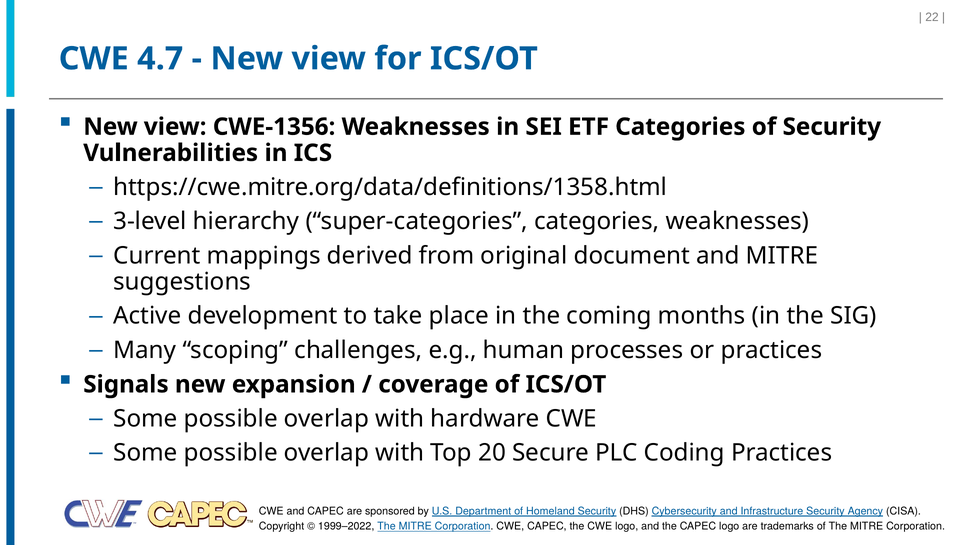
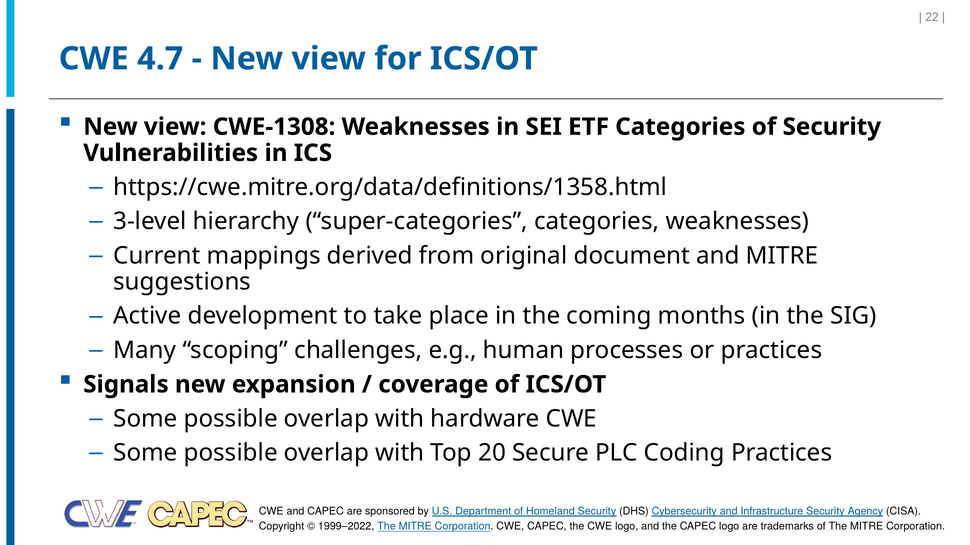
CWE-1356: CWE-1356 -> CWE-1308 (274, 127)
